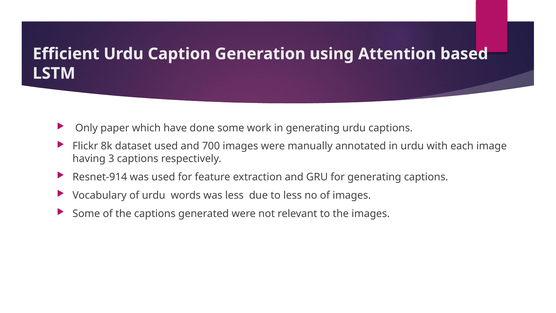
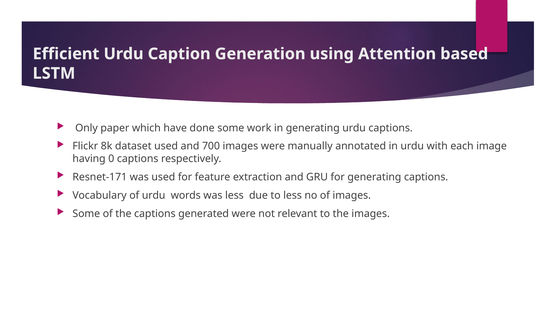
3: 3 -> 0 (111, 159)
Resnet-914: Resnet-914 -> Resnet-171 (100, 177)
